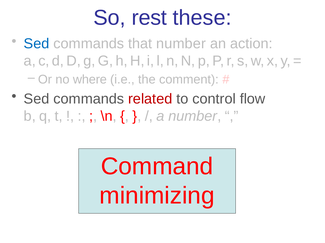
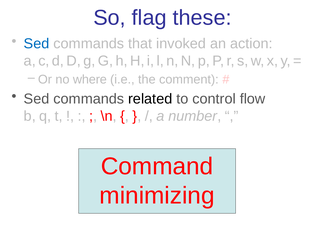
rest: rest -> flag (149, 18)
that number: number -> invoked (181, 44)
related colour: red -> black (150, 99)
